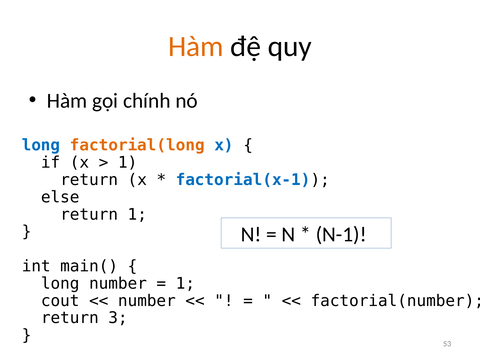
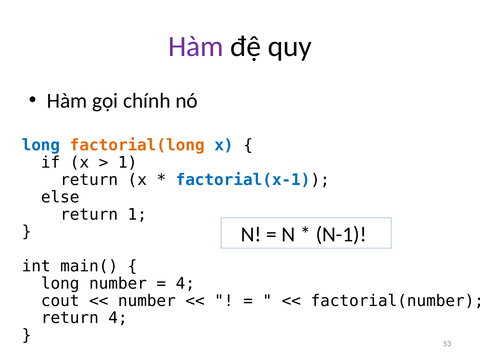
Hàm colour: orange -> purple (196, 46)
1: 1 -> 4 (185, 283)
return 3: 3 -> 4 (118, 318)
